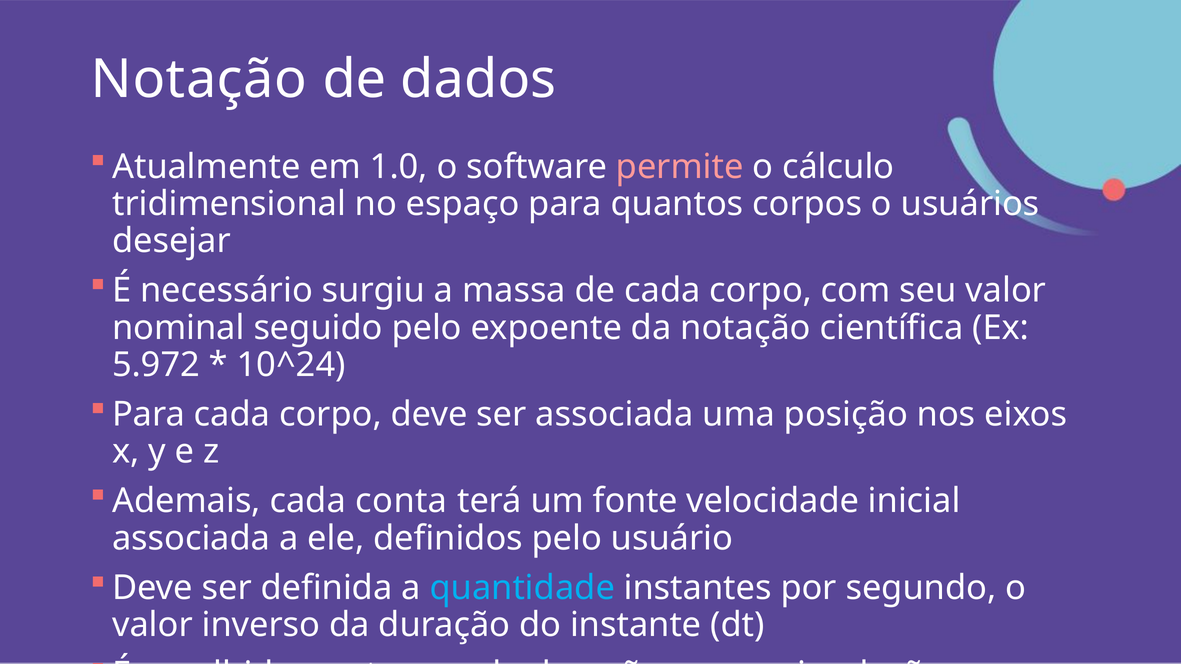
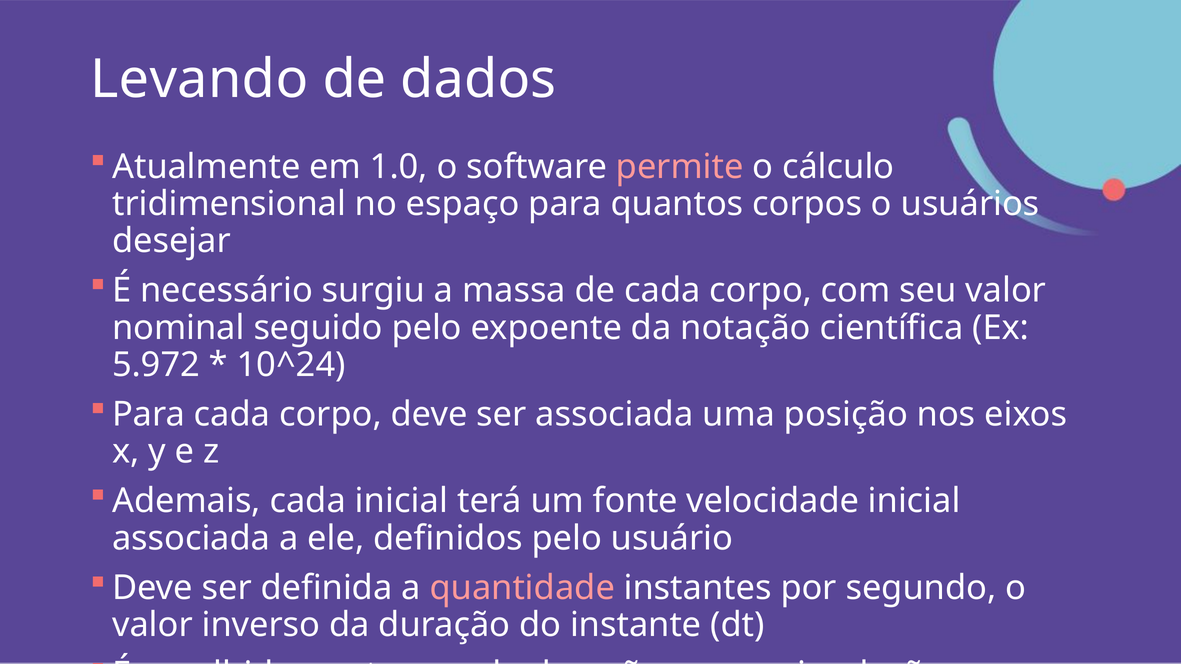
Notação: Notação -> Levando (199, 79)
cada conta: conta -> inicial (401, 501)
quantidade colour: light blue -> pink (522, 588)
